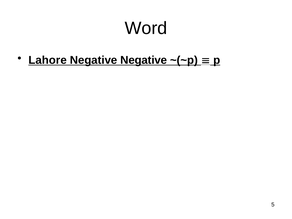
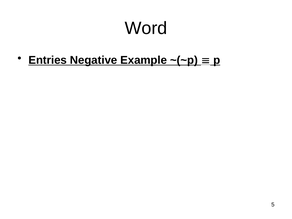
Lahore: Lahore -> Entries (48, 60)
Negative Negative: Negative -> Example (144, 60)
